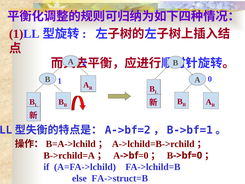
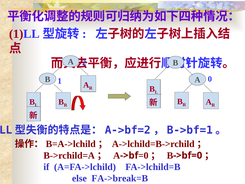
FA->struct=B: FA->struct=B -> FA->break=B (120, 178)
